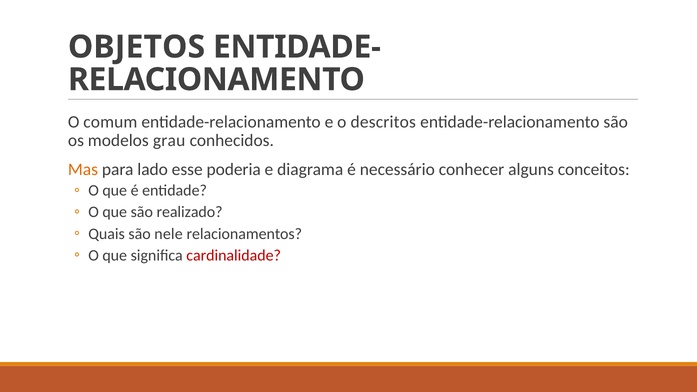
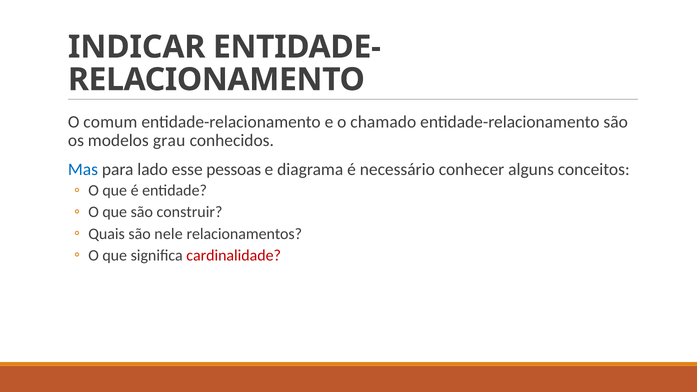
OBJETOS: OBJETOS -> INDICAR (137, 47)
descritos: descritos -> chamado (383, 122)
Mas colour: orange -> blue (83, 170)
poderia: poderia -> pessoas (234, 170)
realizado: realizado -> construir (189, 212)
